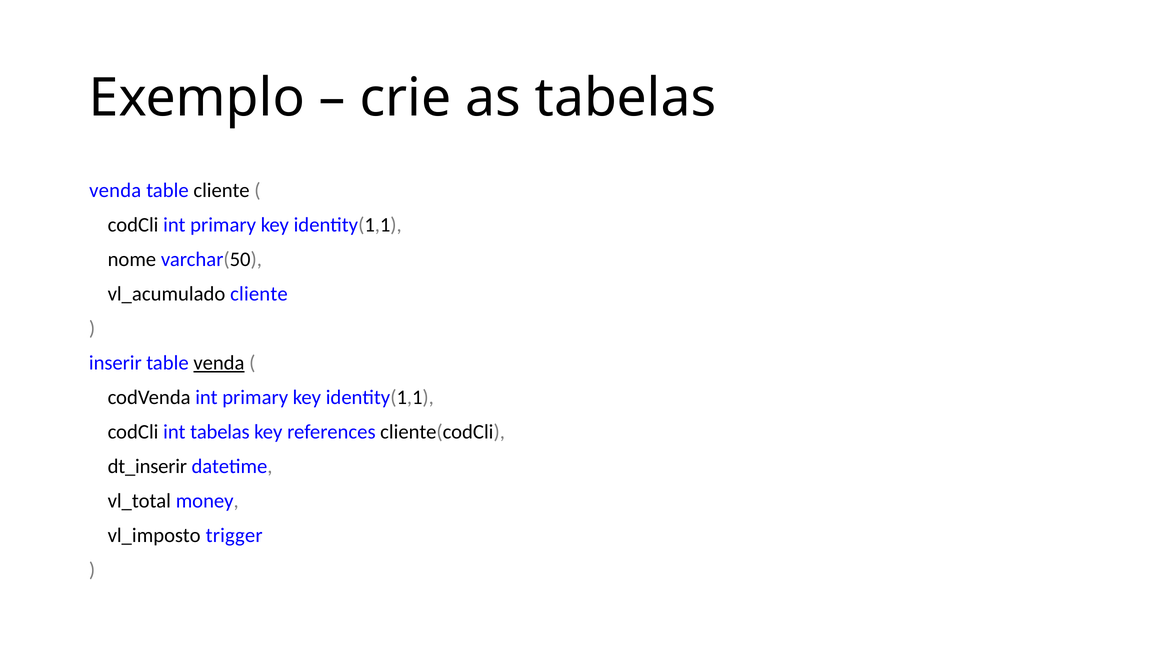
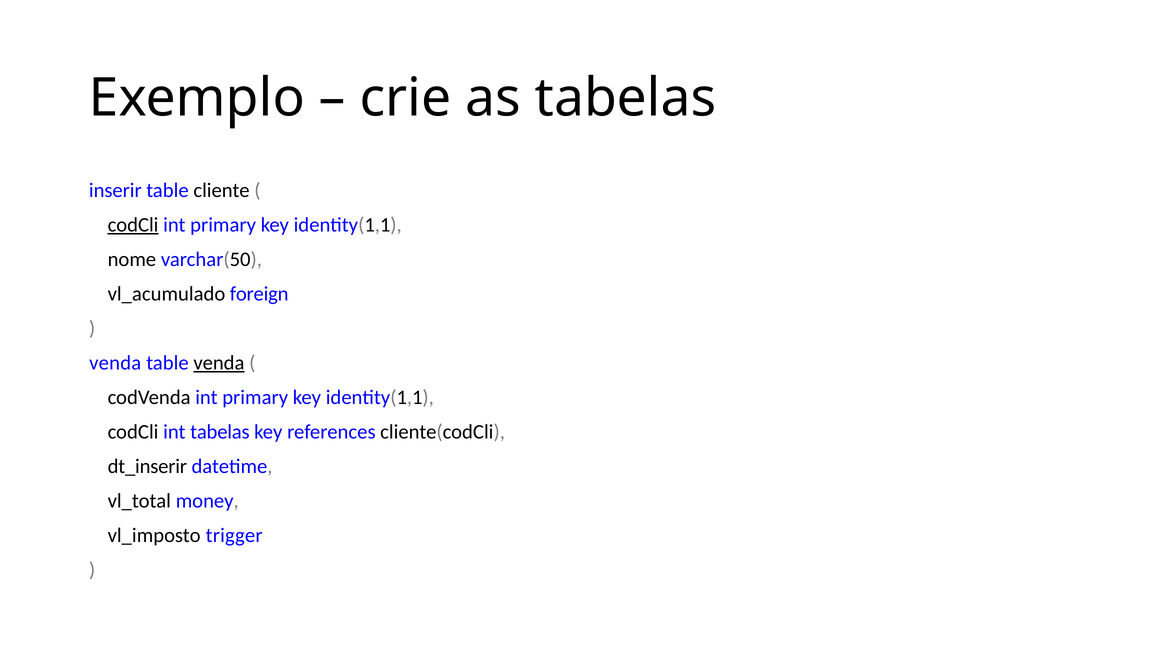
venda: venda -> inserir (115, 190)
codCli underline: none -> present (133, 225)
vl_acumulado cliente: cliente -> foreign (259, 294)
inserir: inserir -> venda (115, 363)
